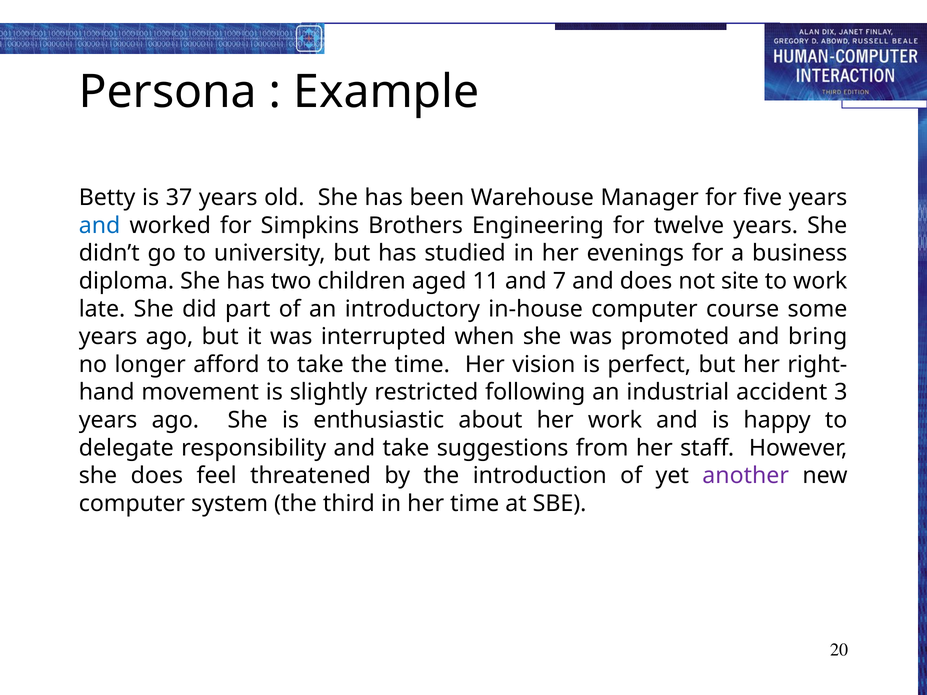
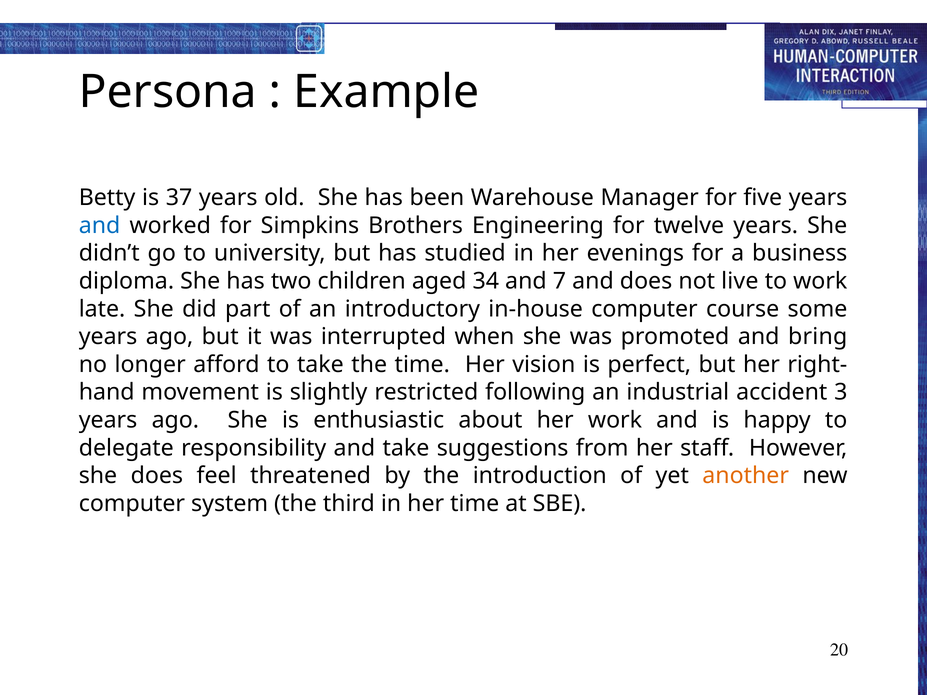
11: 11 -> 34 (486, 281)
site: site -> live (740, 281)
another colour: purple -> orange (746, 476)
